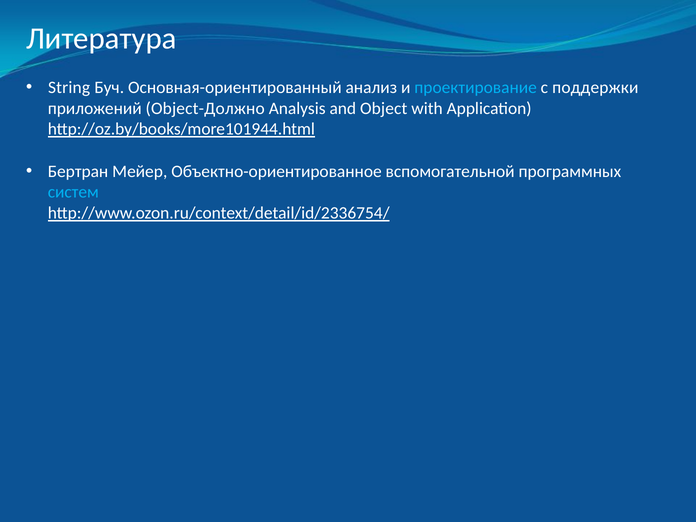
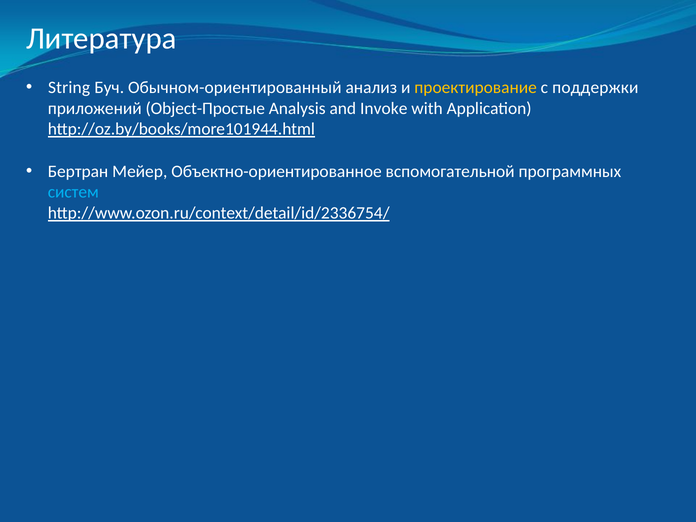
Основная-ориентированный: Основная-ориентированный -> Обычном-ориентированный (235, 87)
проектирование colour: light blue -> yellow (476, 87)
Object-Должно: Object-Должно -> Object-Простые (205, 108)
Object: Object -> Invoke (384, 108)
